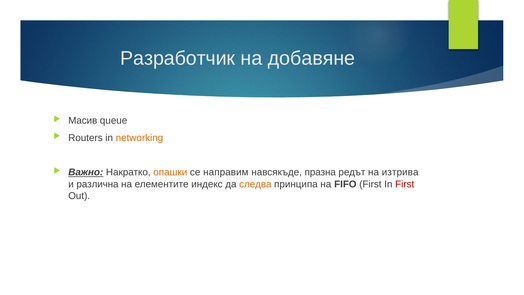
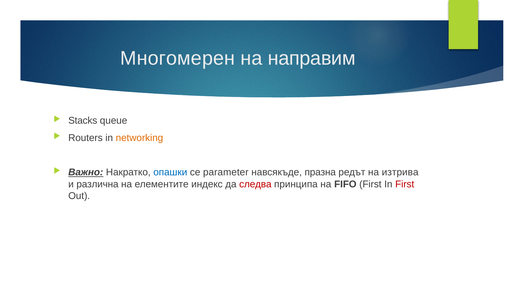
Разработчик: Разработчик -> Многомерен (178, 58)
добавяне: добавяне -> направим (312, 58)
Масив: Масив -> Stacks (83, 120)
опашки colour: orange -> blue (170, 172)
направим: направим -> parameter (226, 172)
следва colour: orange -> red (255, 184)
